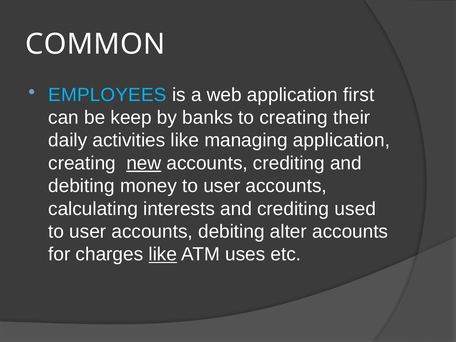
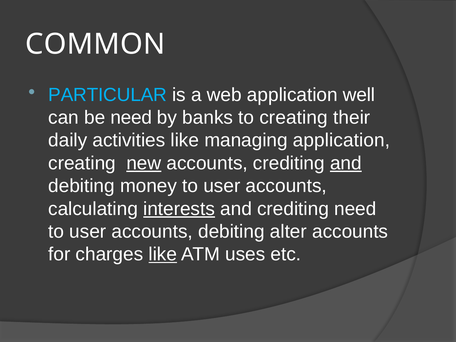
EMPLOYEES: EMPLOYEES -> PARTICULAR (108, 95)
first: first -> well (359, 95)
be keep: keep -> need (131, 118)
and underline: none -> present (346, 163)
interests underline: none -> present (179, 209)
crediting used: used -> need (355, 209)
